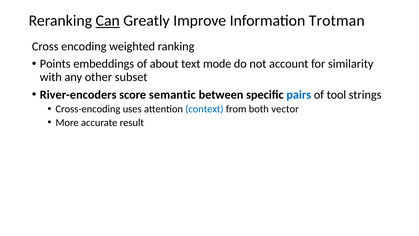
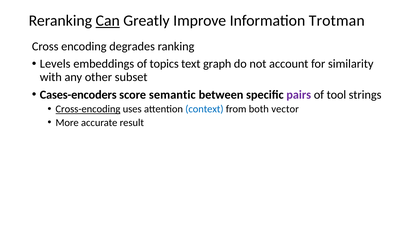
weighted: weighted -> degrades (132, 46)
Points: Points -> Levels (55, 64)
about: about -> topics (164, 64)
mode: mode -> graph (217, 64)
River-encoders: River-encoders -> Cases-encoders (78, 95)
pairs colour: blue -> purple (299, 95)
Cross-encoding underline: none -> present (88, 109)
